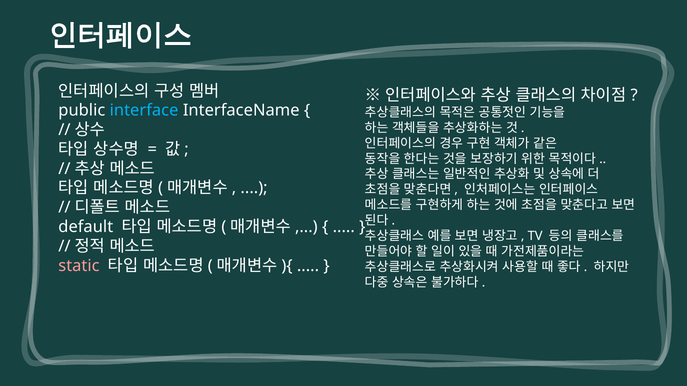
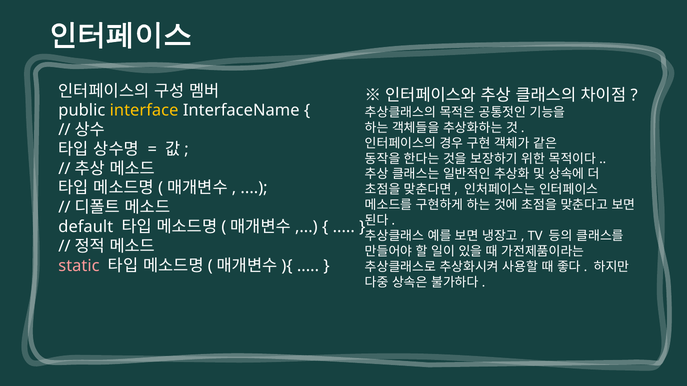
interface colour: light blue -> yellow (144, 111)
